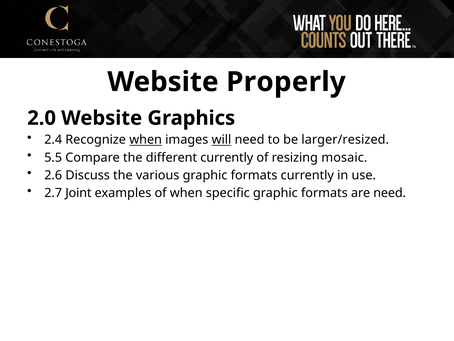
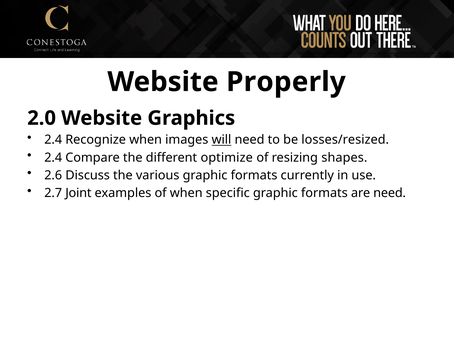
when underline: present -> none (146, 140)
larger/resized: larger/resized -> losses/resized (345, 140)
5.5: 5.5 -> 2.4 (53, 157)
different currently: currently -> optimize (227, 157)
mosaic: mosaic -> shapes (344, 157)
